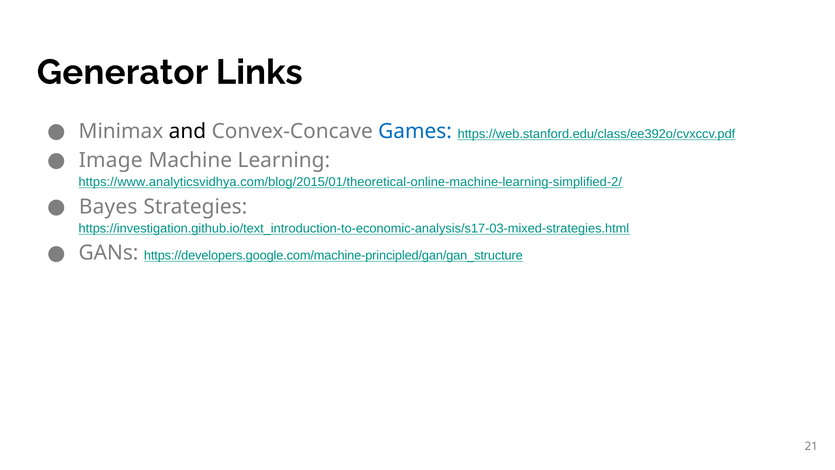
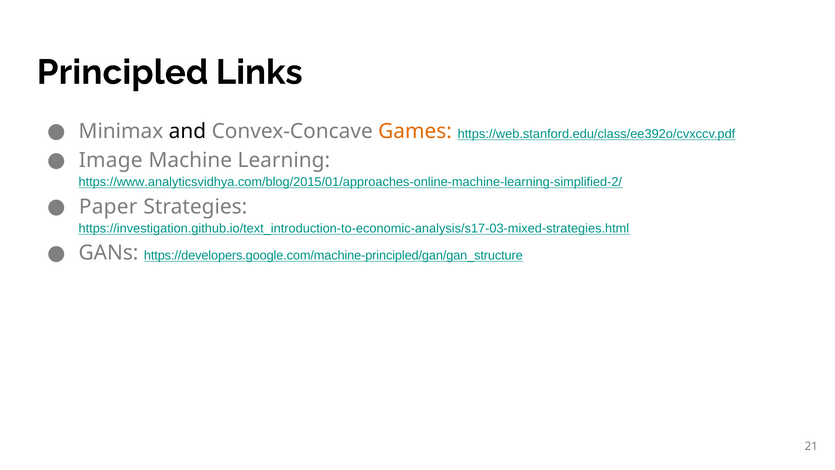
Generator: Generator -> Principled (123, 72)
Games colour: blue -> orange (415, 131)
https://www.analyticsvidhya.com/blog/2015/01/theoretical-online-machine-learning-simplified-2/: https://www.analyticsvidhya.com/blog/2015/01/theoretical-online-machine-learning-simplified-2/ -> https://www.analyticsvidhya.com/blog/2015/01/approaches-online-machine-learning-simplified-2/ (350, 182)
Bayes: Bayes -> Paper (108, 206)
